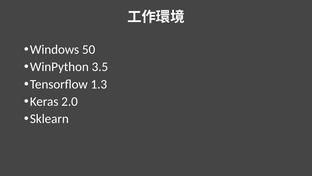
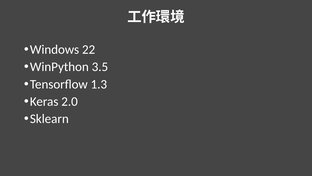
50: 50 -> 22 (89, 49)
